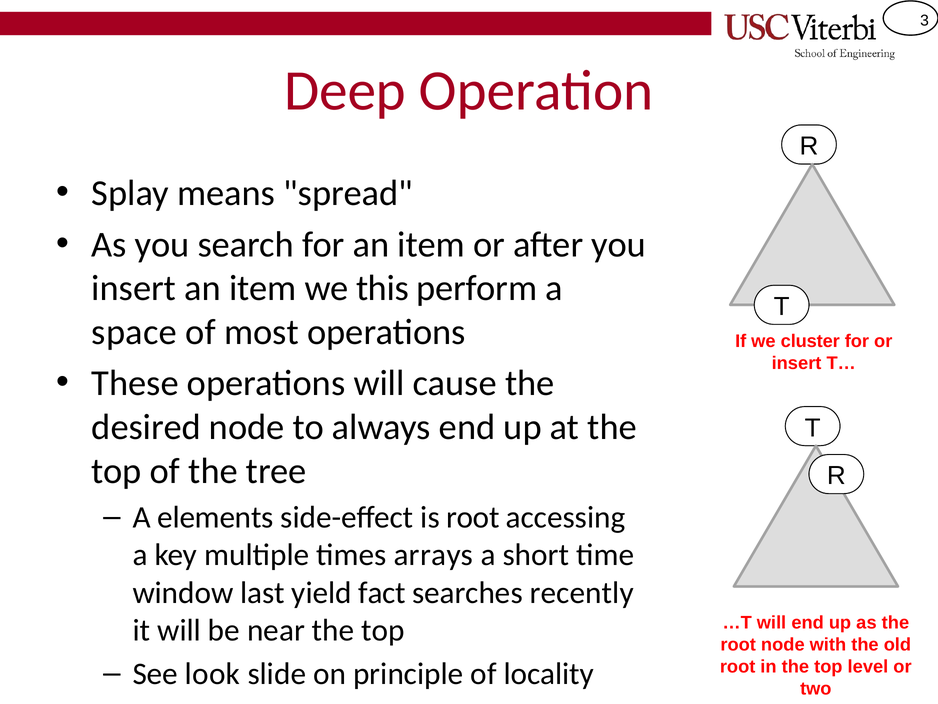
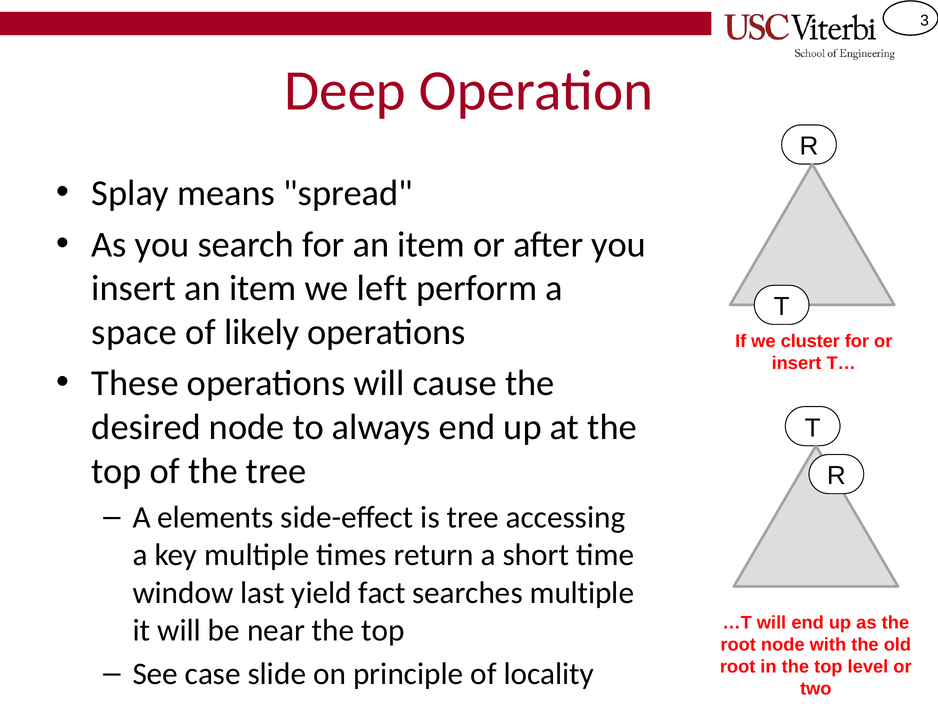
this: this -> left (382, 288)
most: most -> likely (262, 332)
is root: root -> tree (473, 517)
arrays: arrays -> return (434, 555)
searches recently: recently -> multiple (582, 592)
look: look -> case (213, 674)
